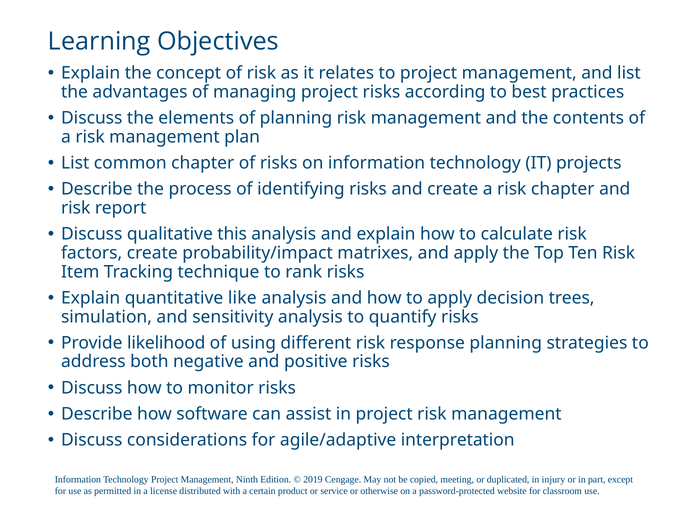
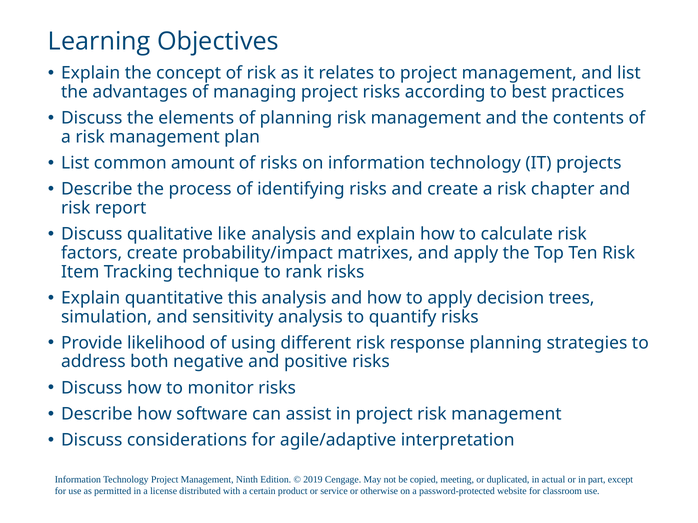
common chapter: chapter -> amount (203, 163)
this: this -> like (232, 234)
like: like -> this (242, 298)
injury: injury -> actual (553, 480)
